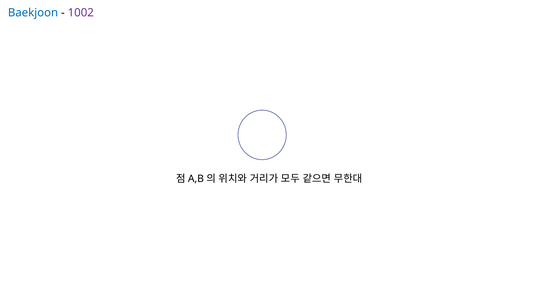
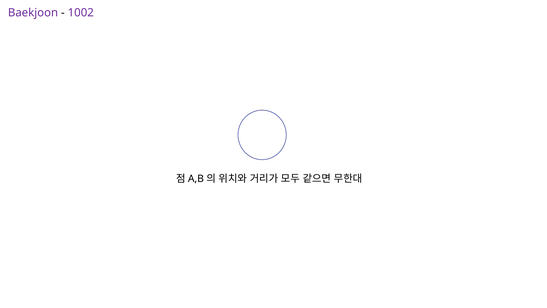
Baekjoon colour: blue -> purple (33, 13)
